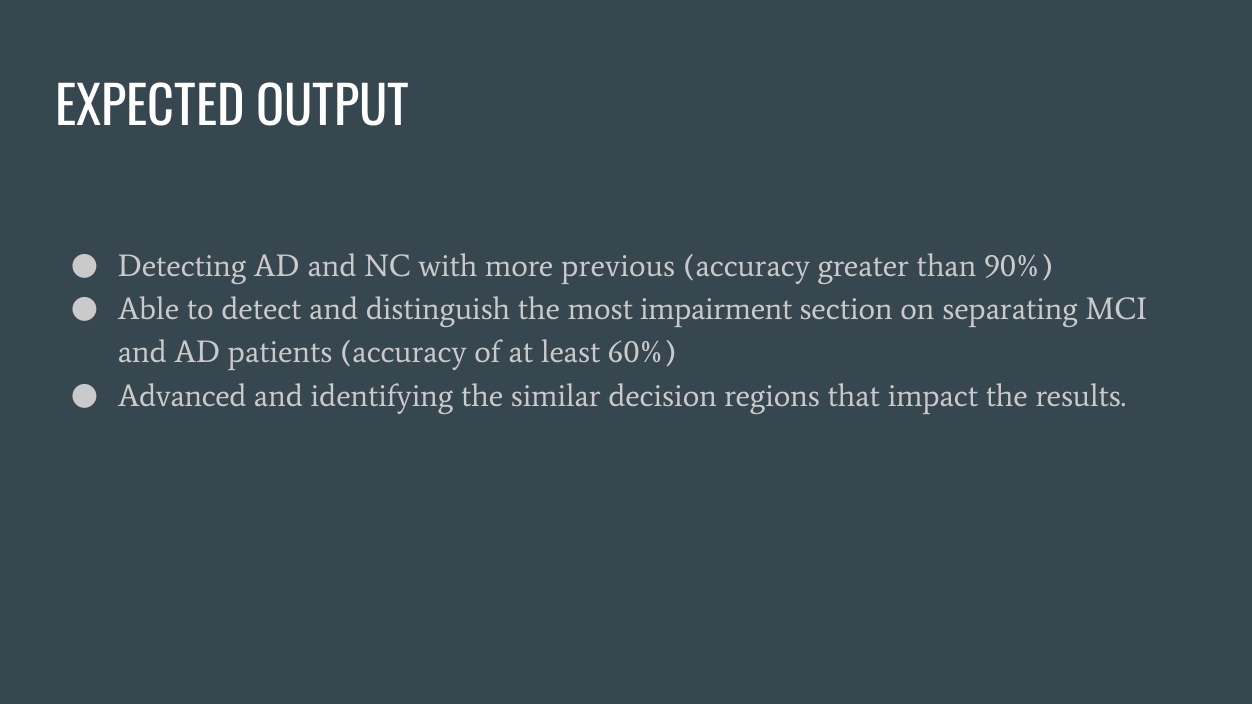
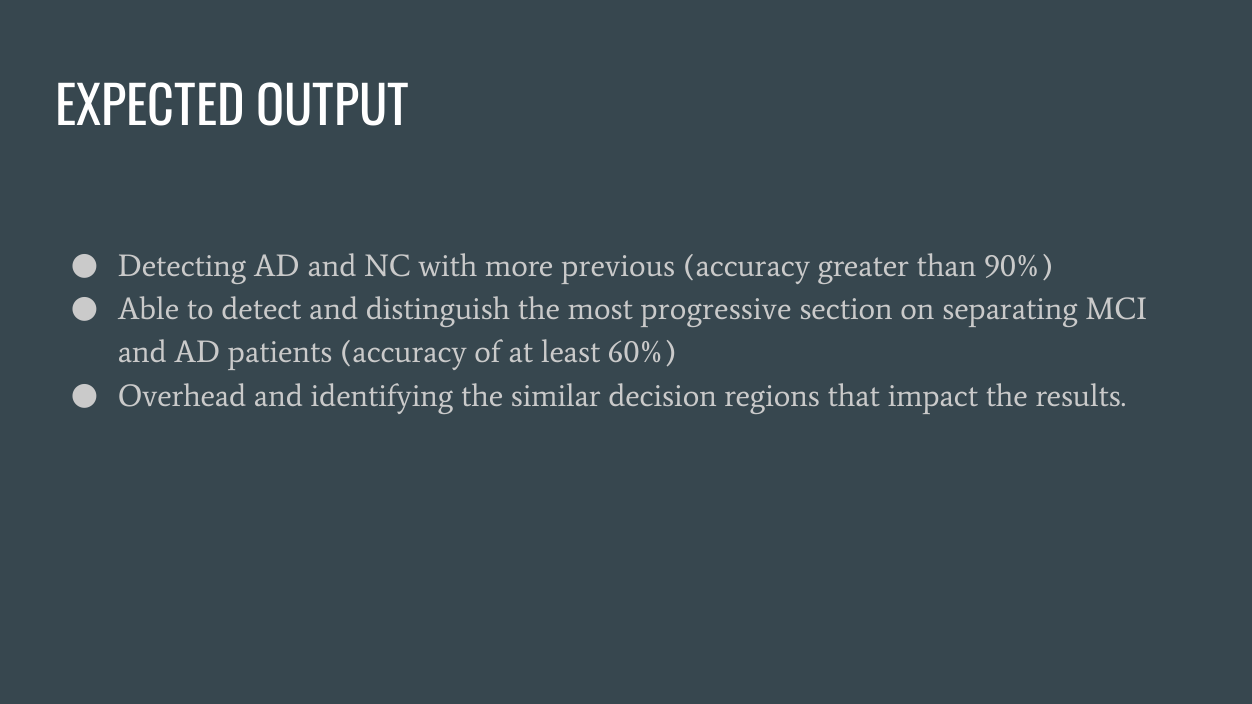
impairment: impairment -> progressive (716, 310)
Advanced: Advanced -> Overhead (182, 396)
